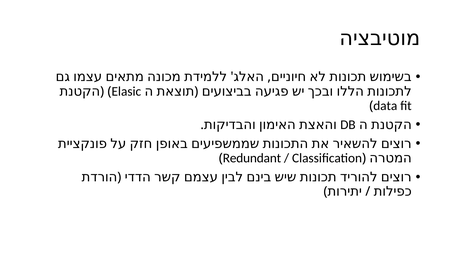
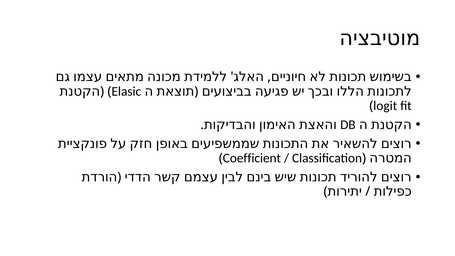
data: data -> logit (385, 106)
Redundant: Redundant -> Coefficient (252, 158)
